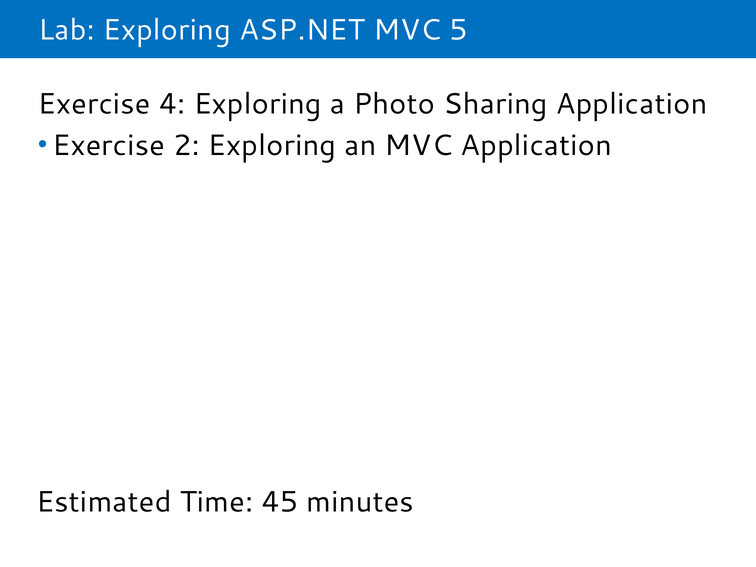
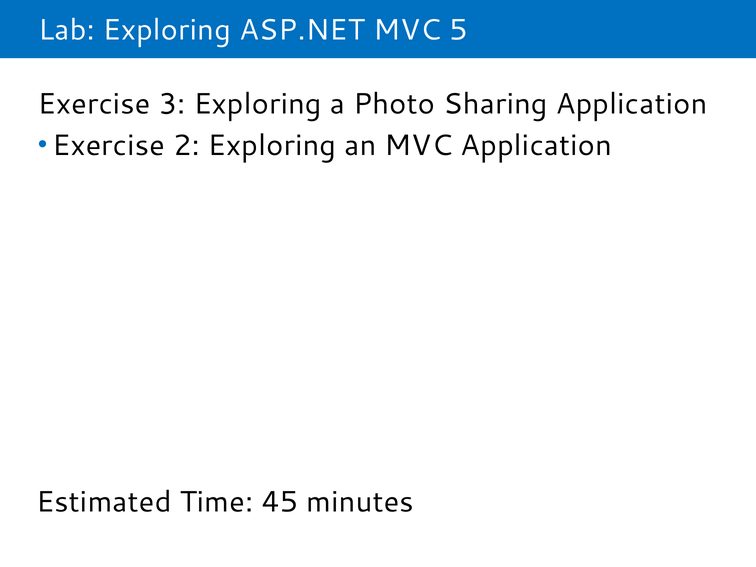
4: 4 -> 3 (172, 104)
